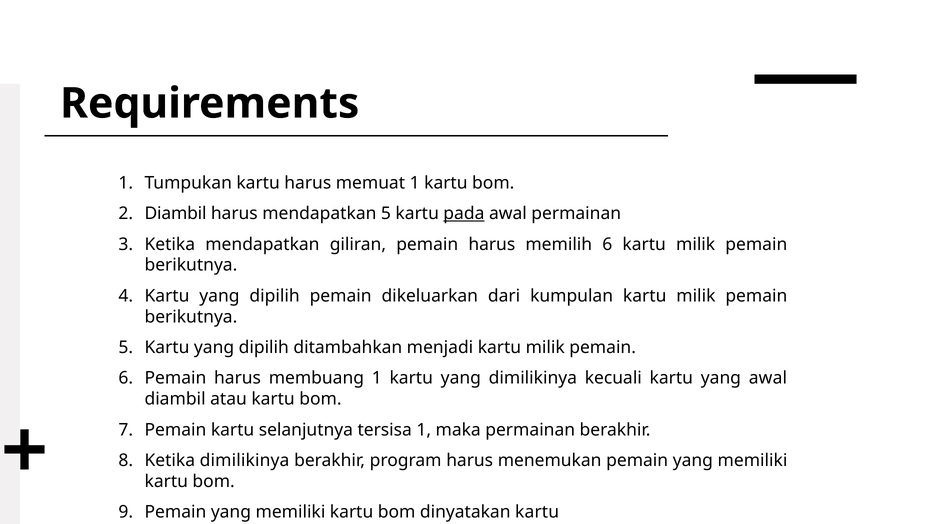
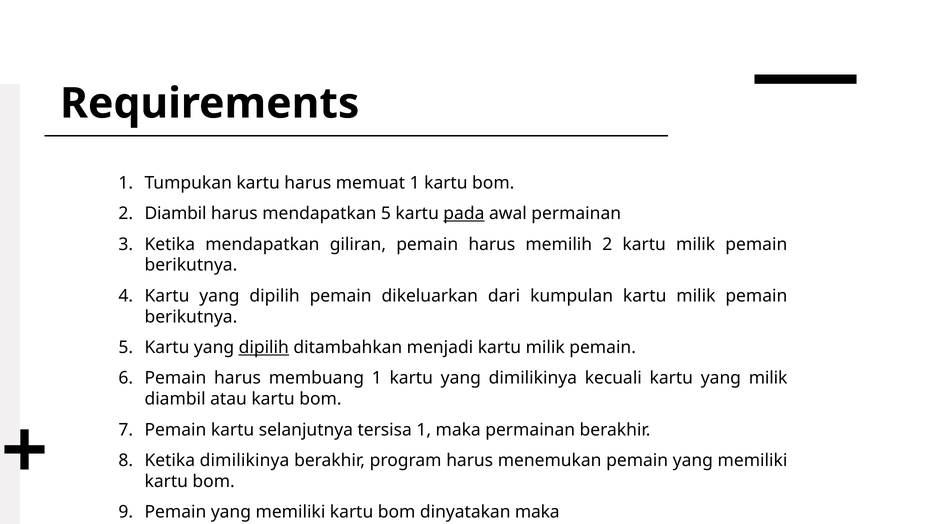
memilih 6: 6 -> 2 (607, 244)
dipilih underline: none -> present (264, 347)
yang awal: awal -> milik (768, 378)
dinyatakan kartu: kartu -> maka (537, 512)
